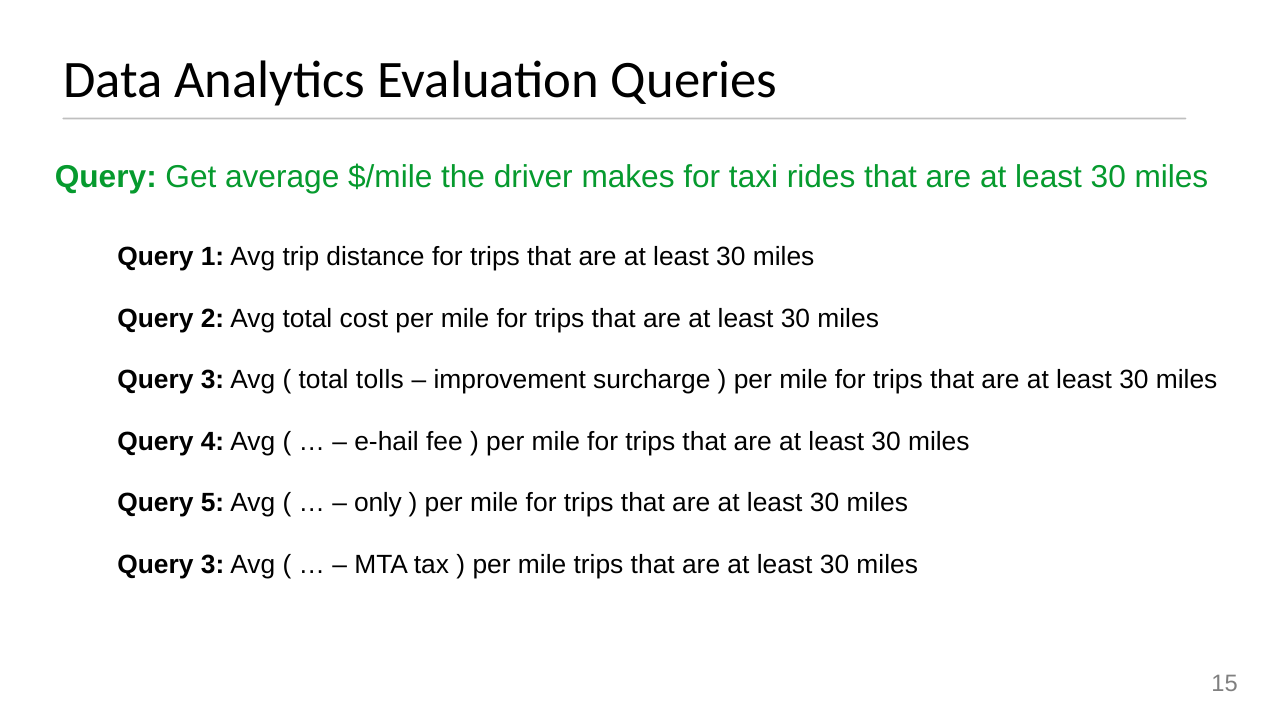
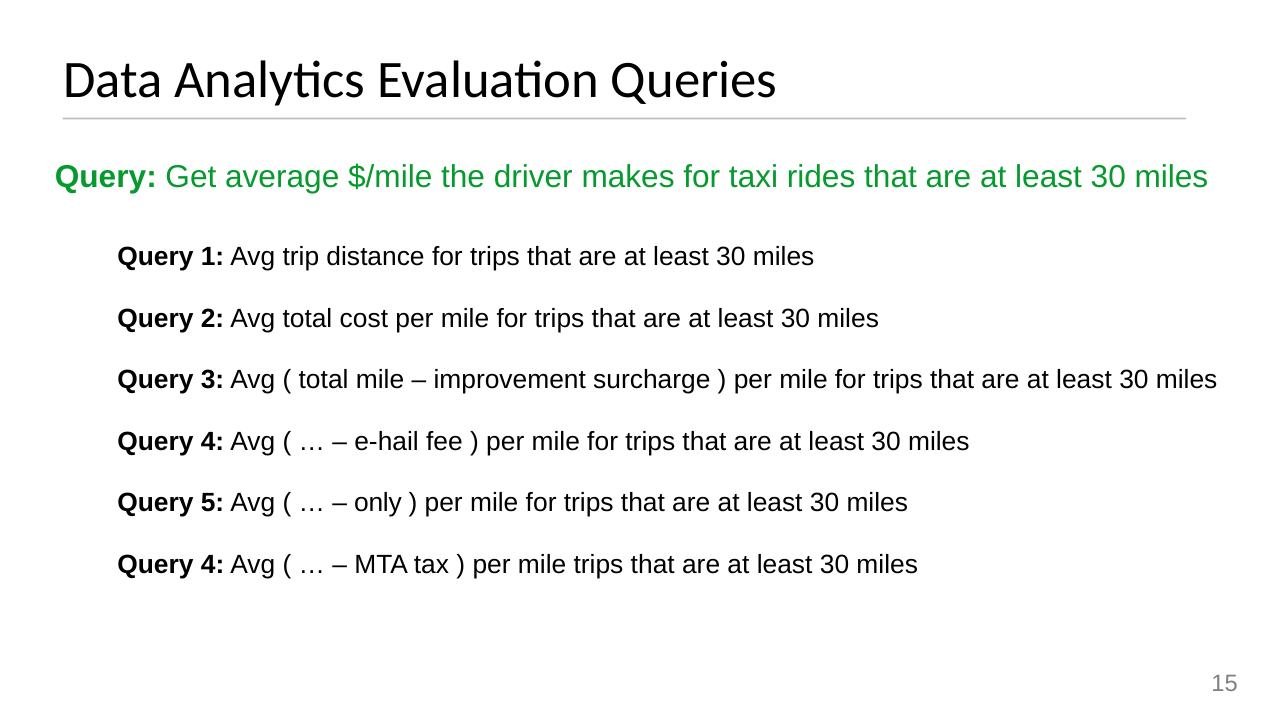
total tolls: tolls -> mile (380, 380)
3: 3 -> 4 (213, 565)
